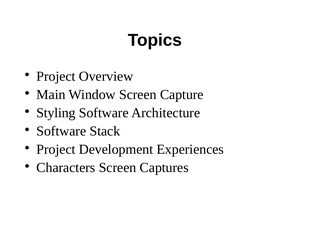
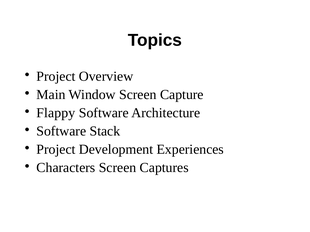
Styling: Styling -> Flappy (56, 113)
